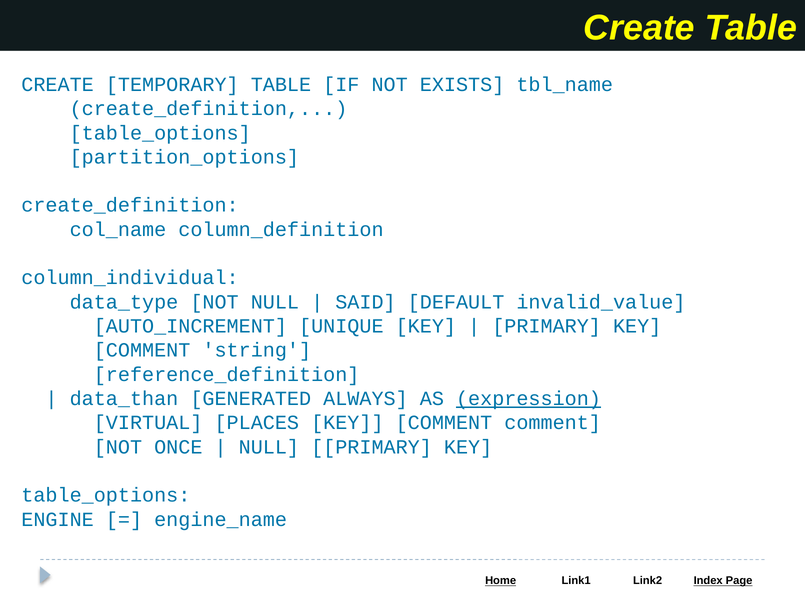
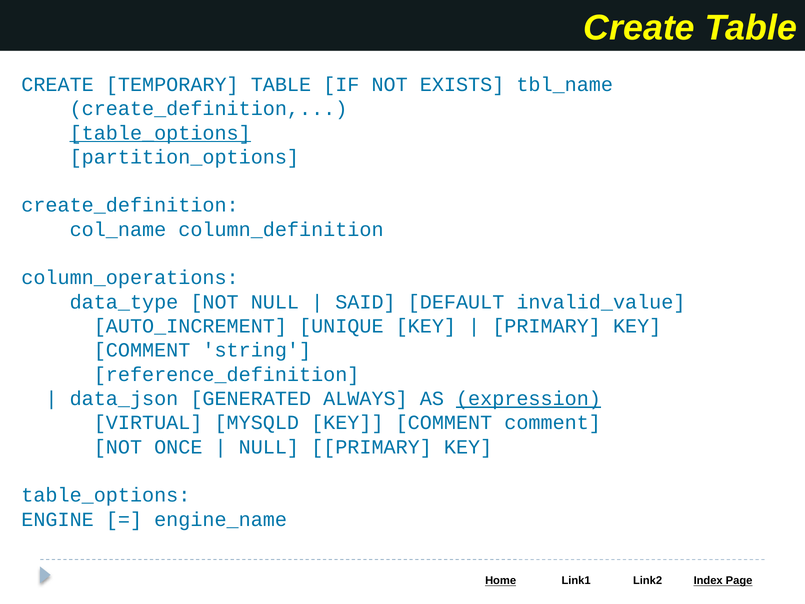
table_options underline: none -> present (160, 133)
column_individual: column_individual -> column_operations (130, 278)
data_than: data_than -> data_json (124, 398)
PLACES: PLACES -> MYSQLD (257, 423)
